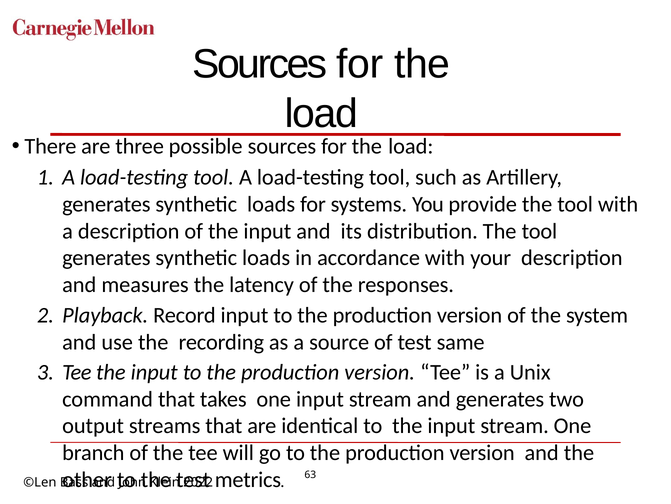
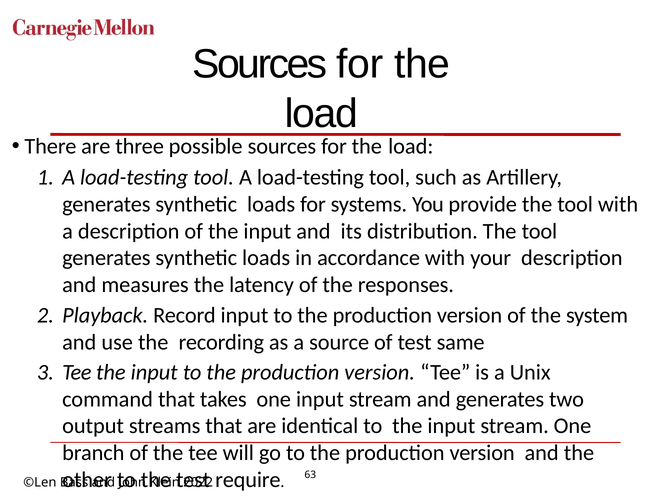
metrics: metrics -> require (248, 479)
